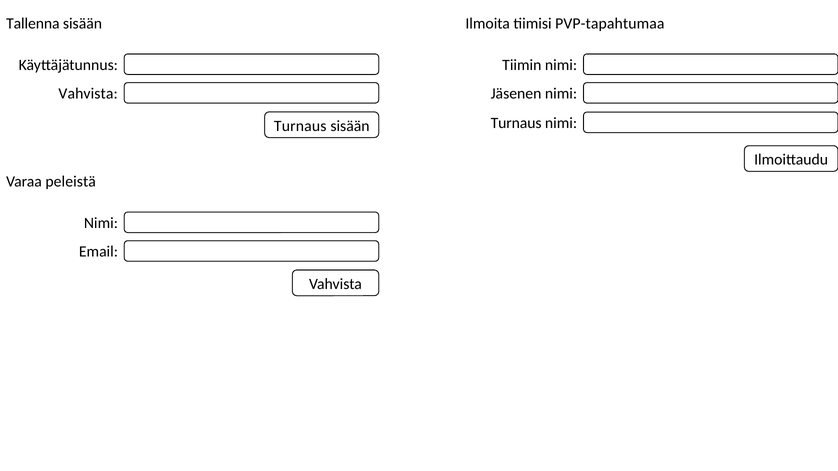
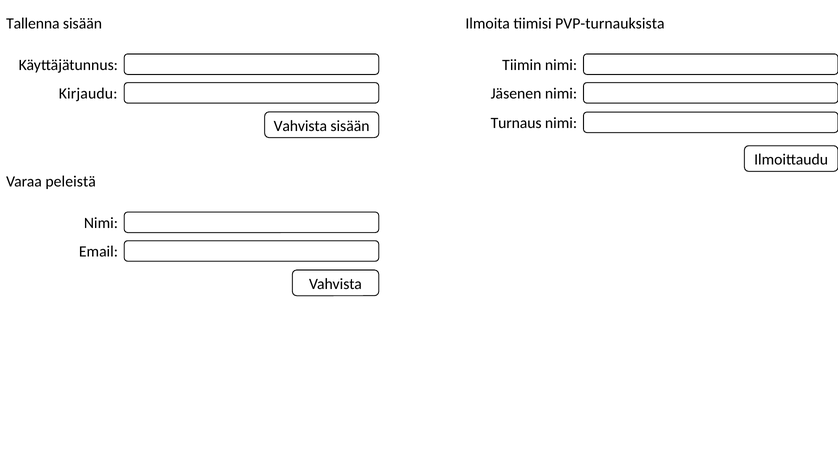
PVP-tapahtumaa: PVP-tapahtumaa -> PVP-turnauksista (610, 24)
Vahvista: Vahvista -> Kirjaudu (88, 94)
Turnaus: Turnaus -> Vahvista (300, 126)
